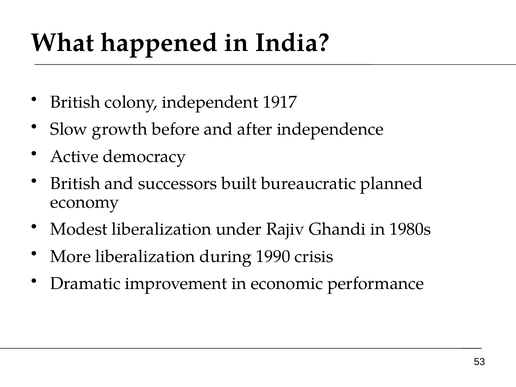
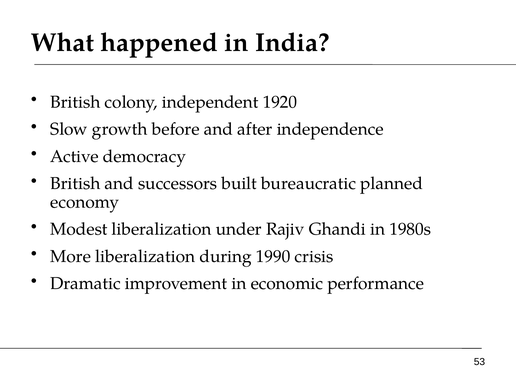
1917: 1917 -> 1920 (280, 102)
